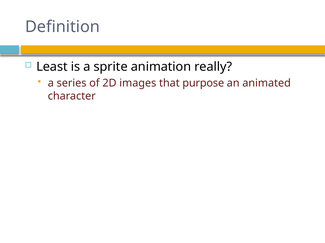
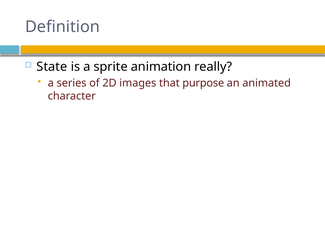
Least: Least -> State (52, 67)
